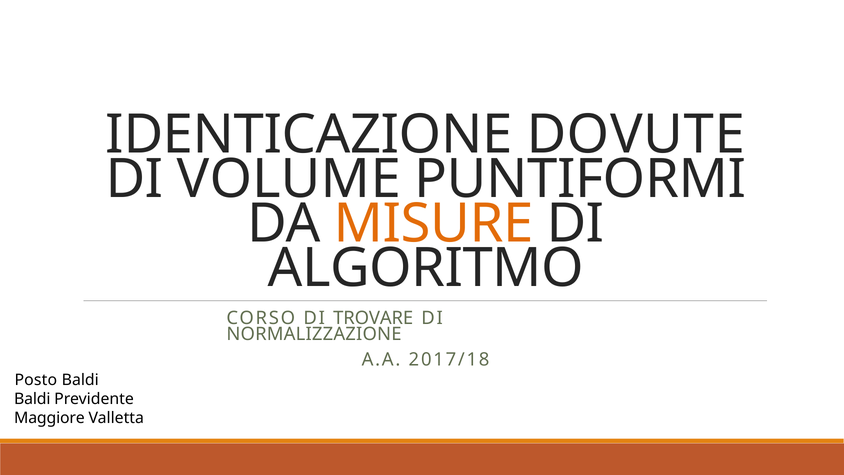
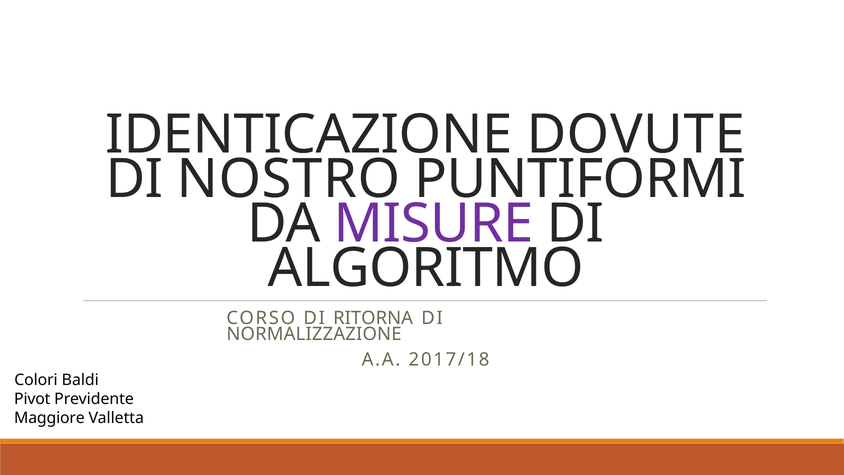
VOLUME: VOLUME -> NOSTRO (289, 179)
MISURE colour: orange -> purple (434, 224)
TROVARE: TROVARE -> RITORNA (373, 318)
Posto: Posto -> Colori (36, 380)
Baldi: Baldi -> Pivot (32, 399)
